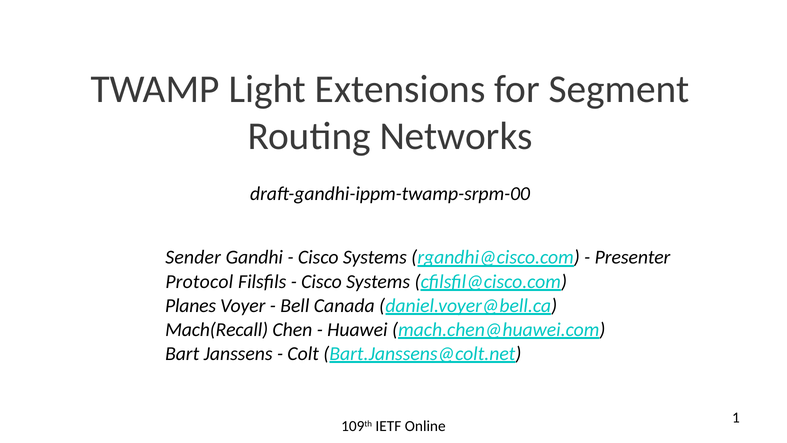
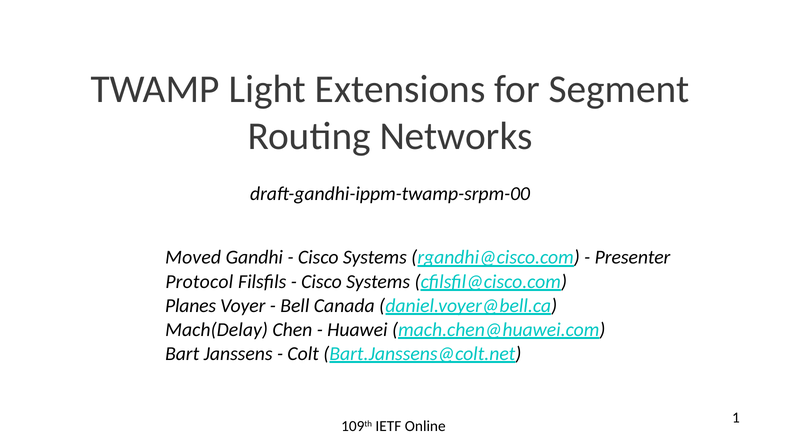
Sender: Sender -> Moved (193, 257)
Mach(Recall: Mach(Recall -> Mach(Delay (217, 329)
